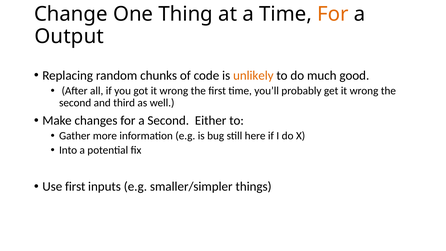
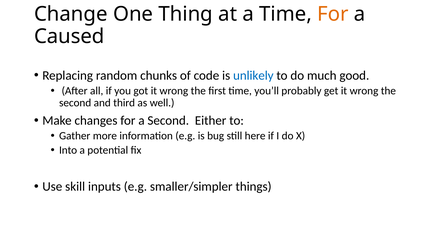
Output: Output -> Caused (69, 36)
unlikely colour: orange -> blue (253, 75)
Use first: first -> skill (75, 187)
